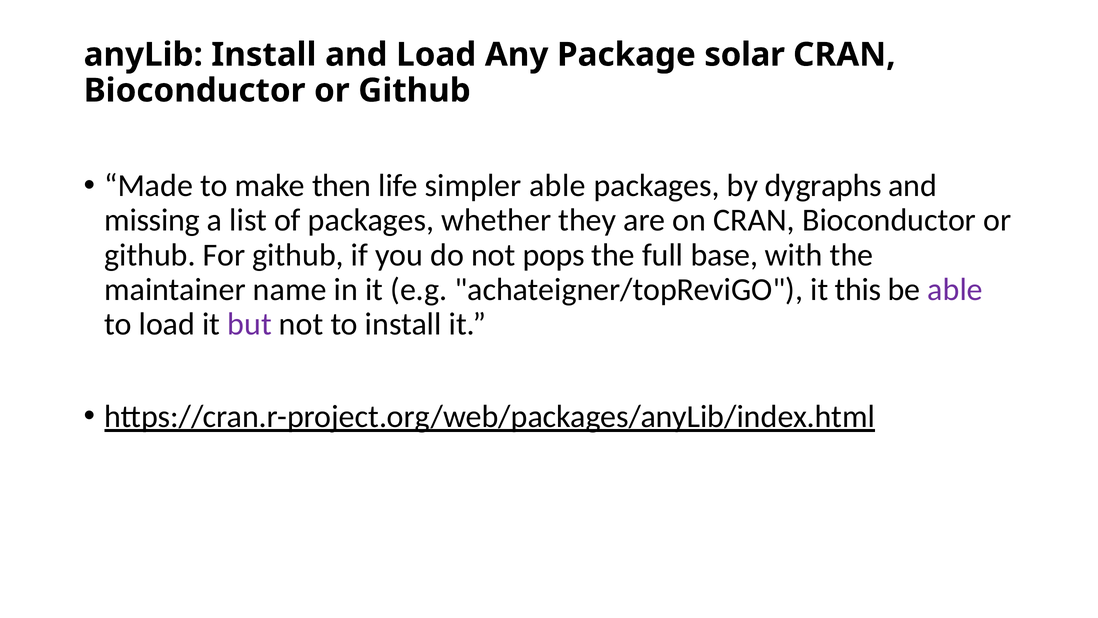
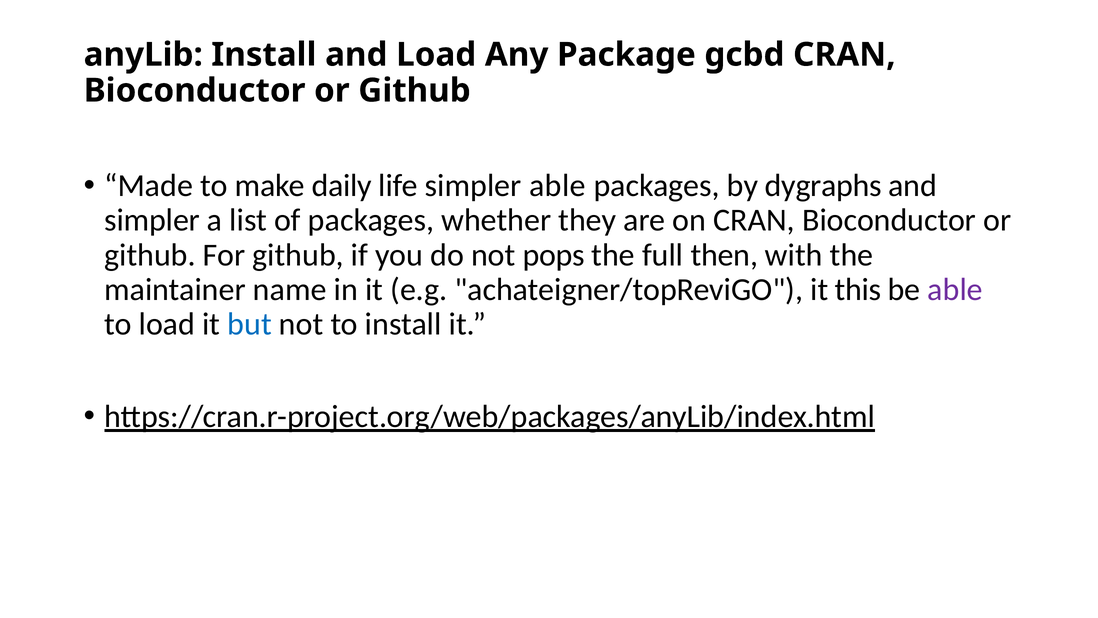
solar: solar -> gcbd (744, 55)
then: then -> daily (342, 186)
missing: missing -> simpler (152, 220)
base: base -> then (724, 255)
but colour: purple -> blue (250, 324)
